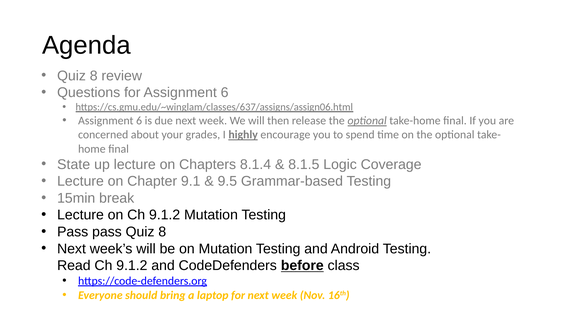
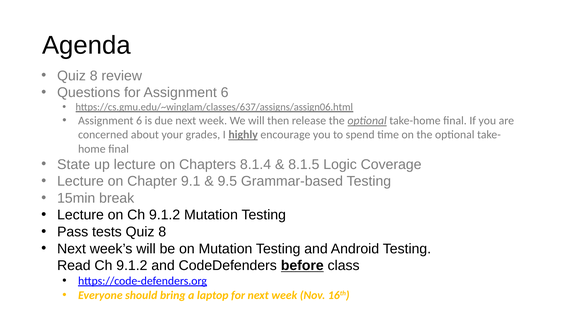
Pass pass: pass -> tests (107, 232)
